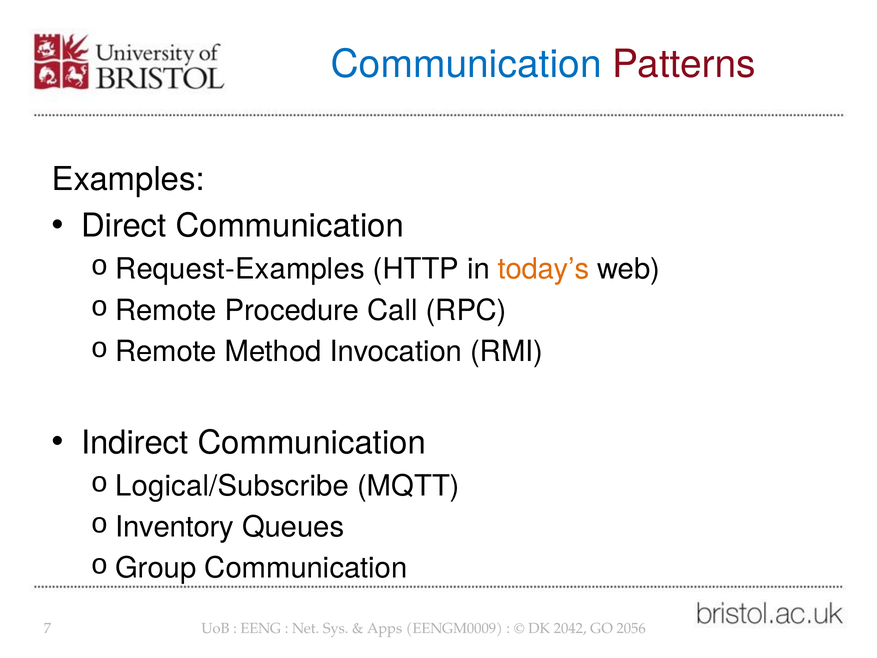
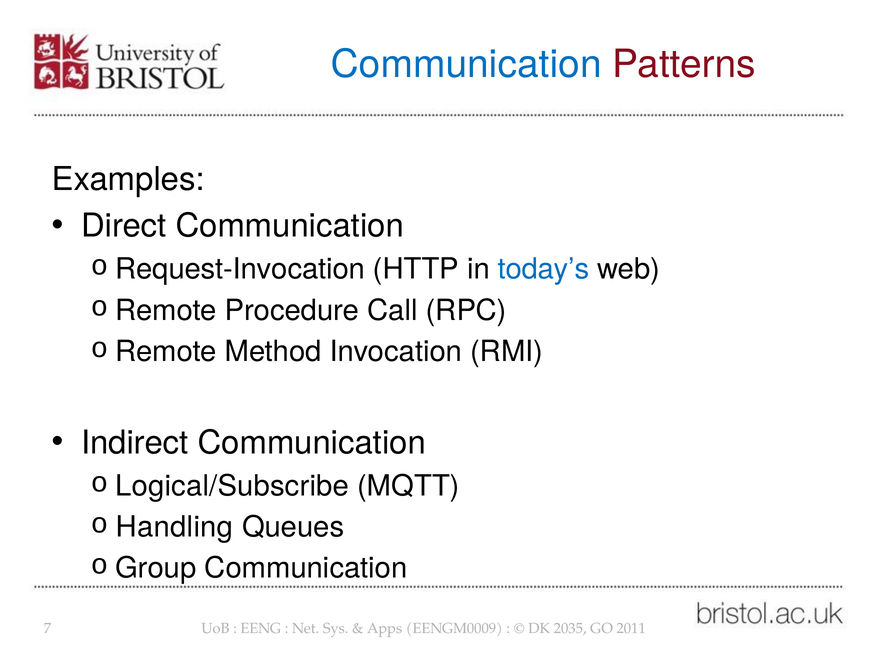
Request-Examples: Request-Examples -> Request-Invocation (240, 269)
today’s colour: orange -> blue (543, 269)
Inventory: Inventory -> Handling (174, 527)
2042: 2042 -> 2035 (570, 628)
2056: 2056 -> 2011 (631, 628)
